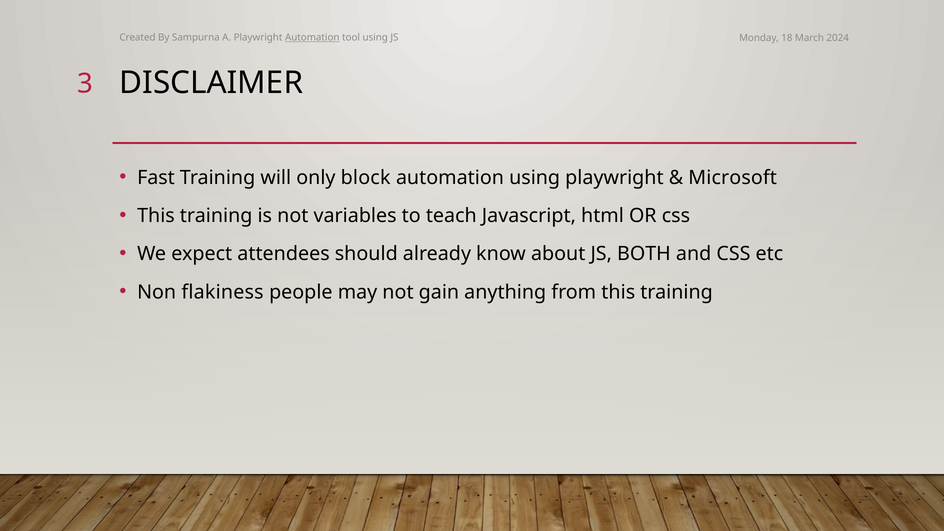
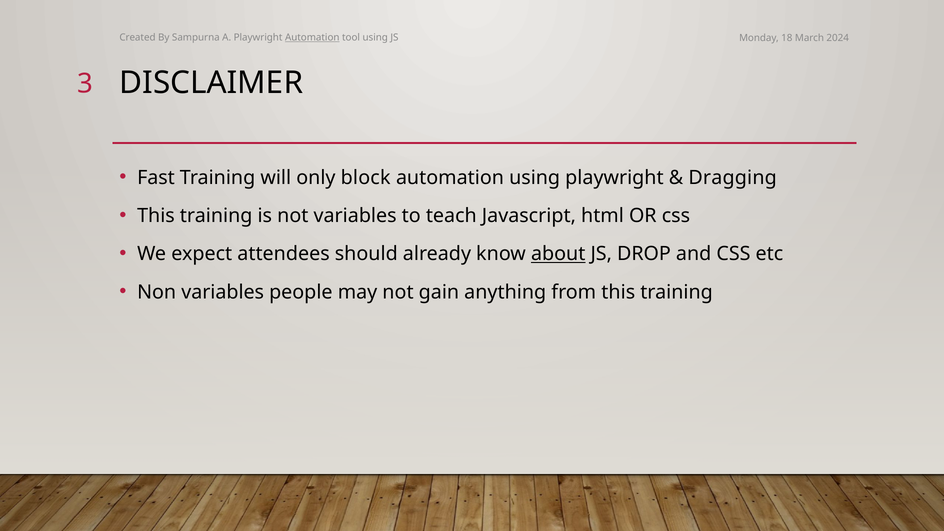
Microsoft: Microsoft -> Dragging (733, 178)
about underline: none -> present (558, 254)
BOTH: BOTH -> DROP (644, 254)
Non flakiness: flakiness -> variables (223, 292)
